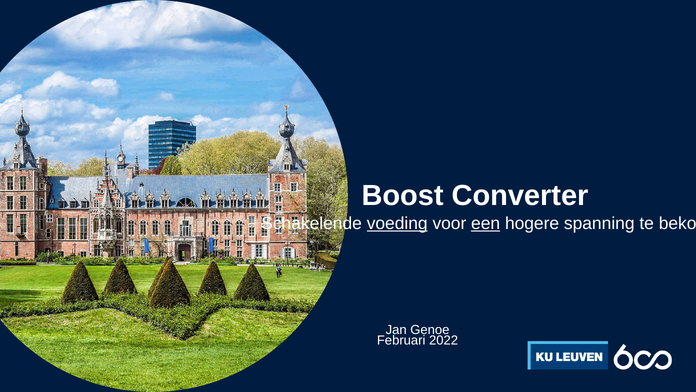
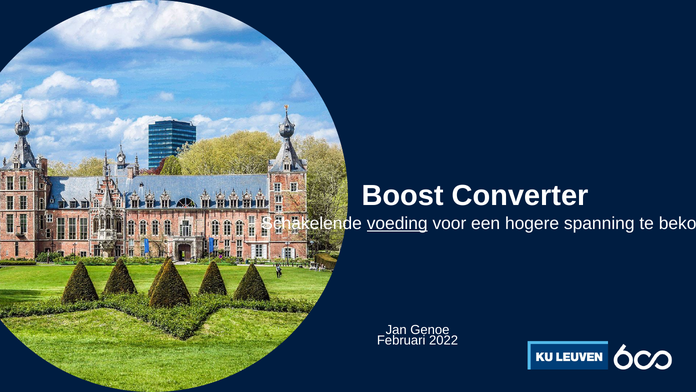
een underline: present -> none (486, 223)
